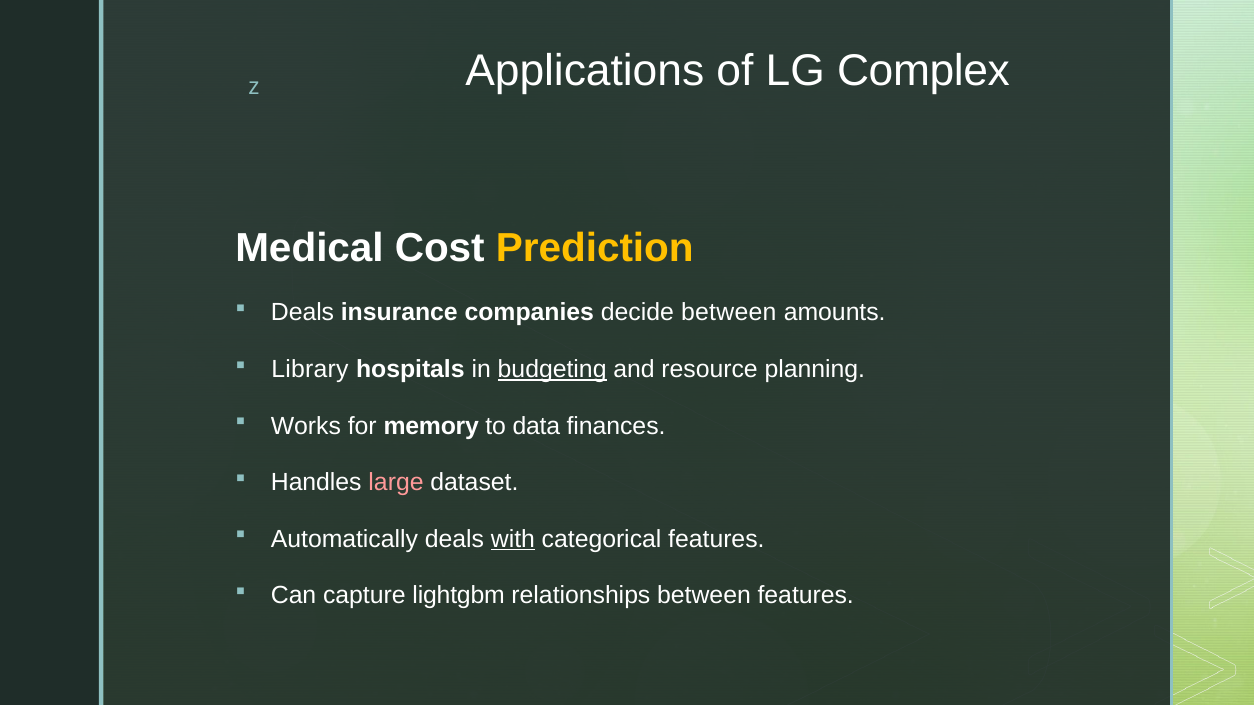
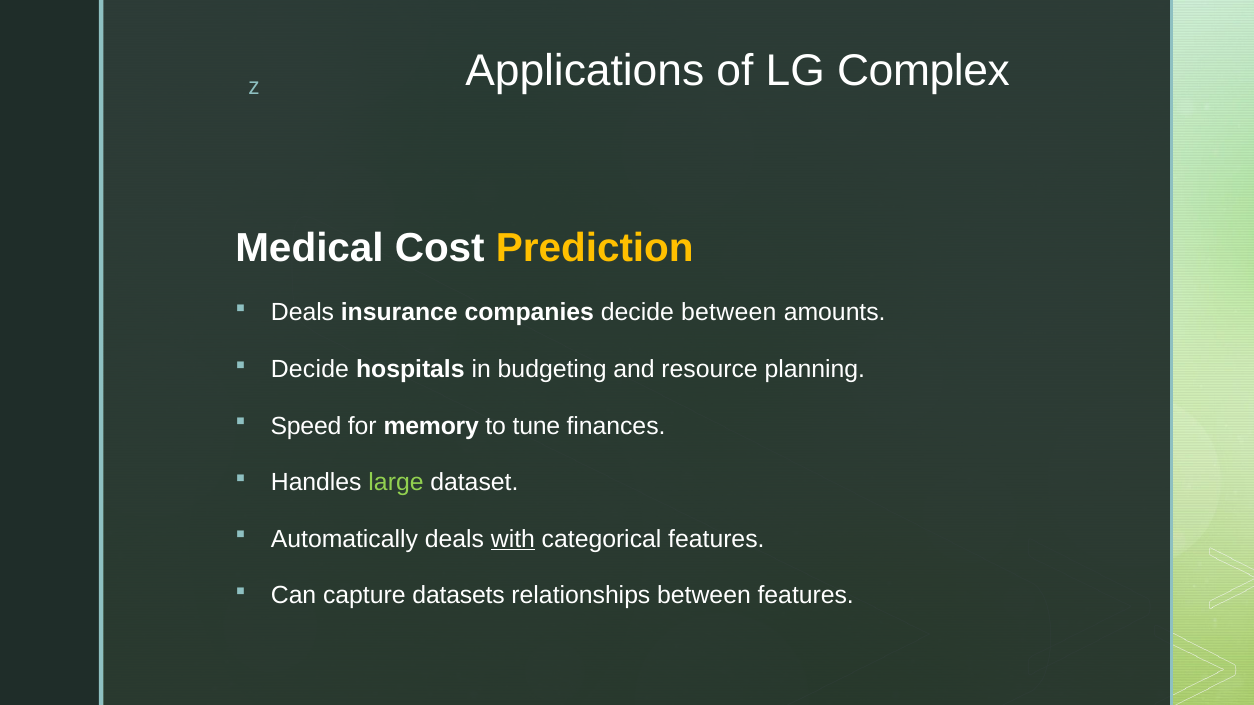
Library: Library -> Decide (310, 369)
budgeting underline: present -> none (552, 369)
Works: Works -> Speed (306, 426)
data: data -> tune (536, 426)
large colour: pink -> light green (396, 483)
lightgbm: lightgbm -> datasets (459, 596)
